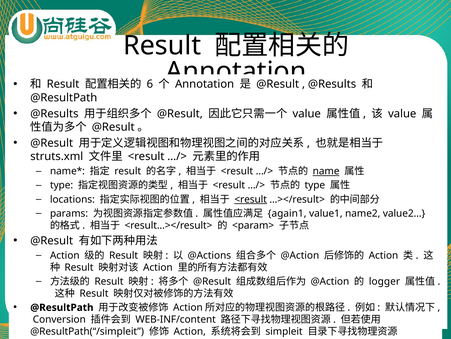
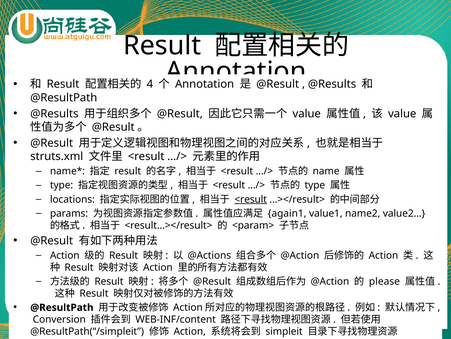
6: 6 -> 4 (150, 84)
name underline: present -> none (326, 171)
logger: logger -> please (384, 281)
